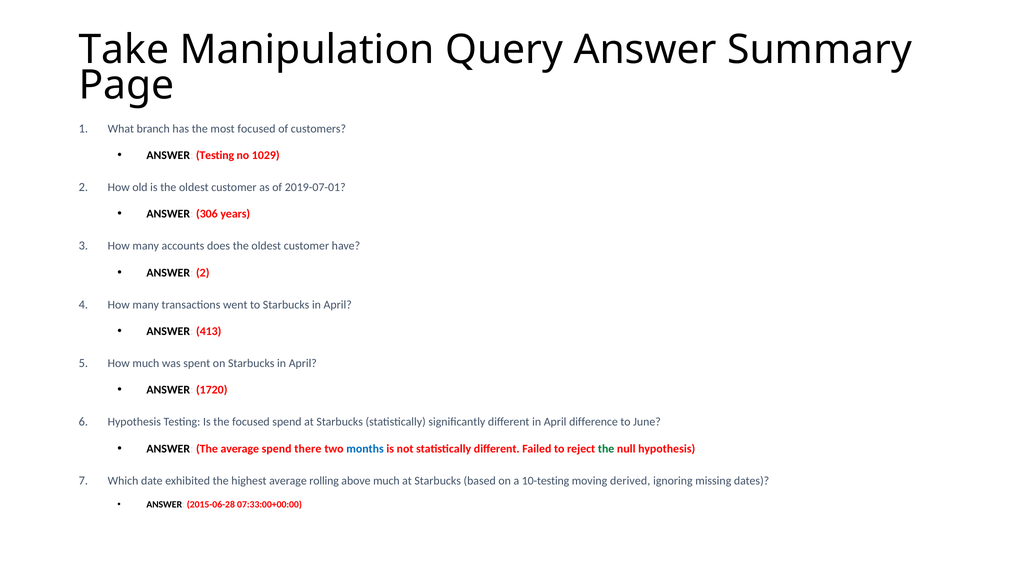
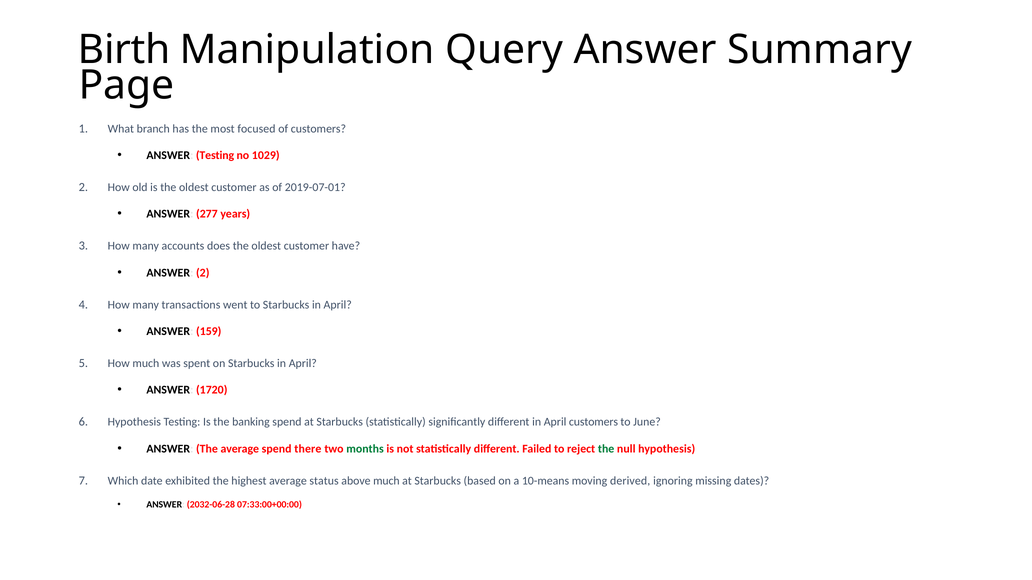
Take: Take -> Birth (124, 50)
306: 306 -> 277 (207, 214)
413: 413 -> 159 (209, 332)
the focused: focused -> banking (251, 422)
April difference: difference -> customers (594, 422)
months colour: blue -> green (365, 449)
rolling: rolling -> status (324, 481)
10-testing: 10-testing -> 10-means (546, 481)
2015-06-28: 2015-06-28 -> 2032-06-28 (211, 505)
